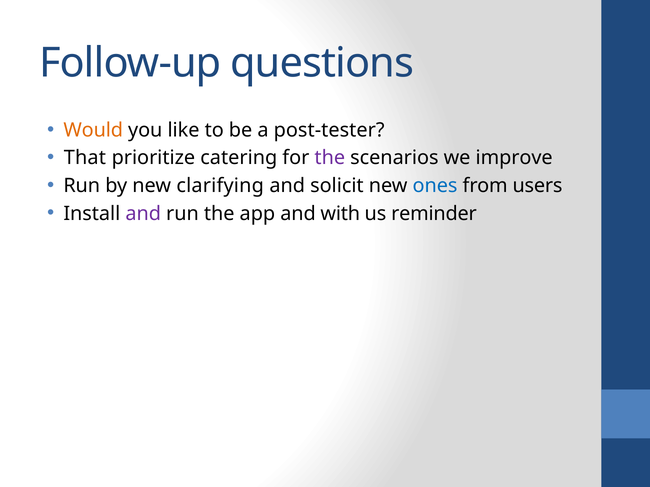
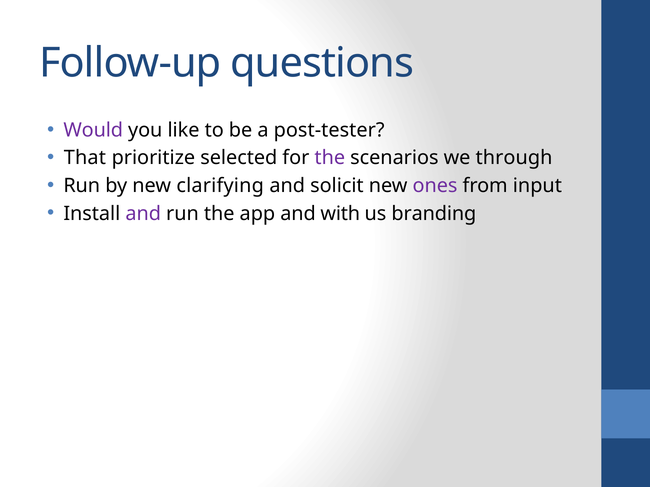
Would colour: orange -> purple (93, 130)
catering: catering -> selected (239, 158)
improve: improve -> through (514, 158)
ones colour: blue -> purple (435, 186)
users: users -> input (537, 186)
reminder: reminder -> branding (434, 214)
